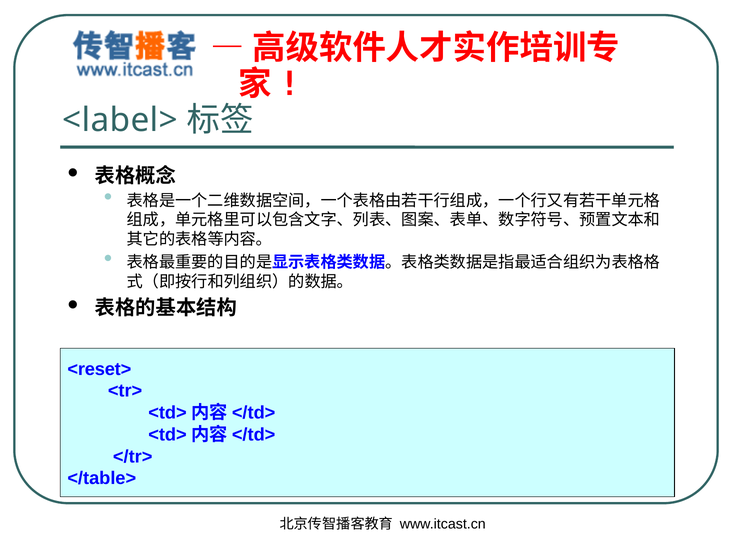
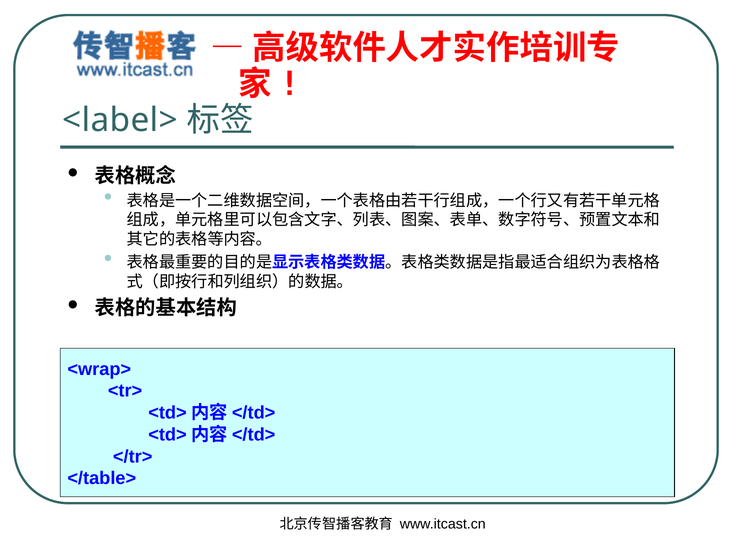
<reset>: <reset> -> <wrap> (99, 369)
